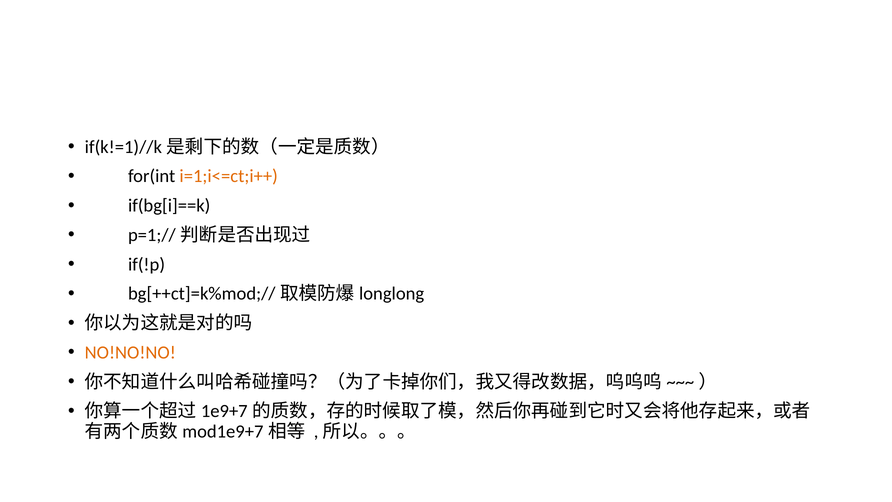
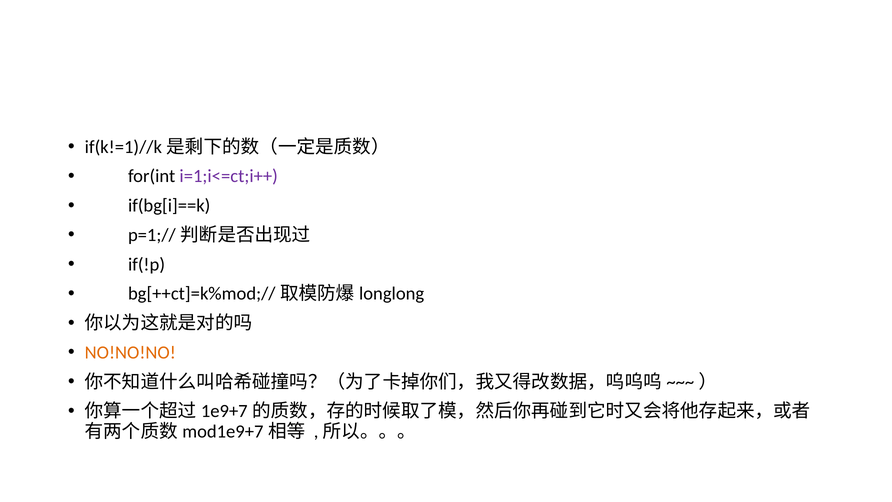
i=1;i<=ct;i++ colour: orange -> purple (229, 176)
